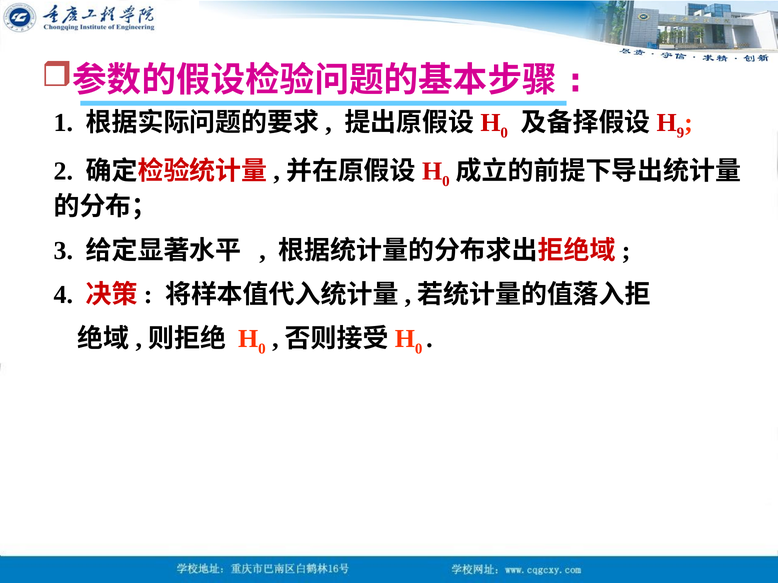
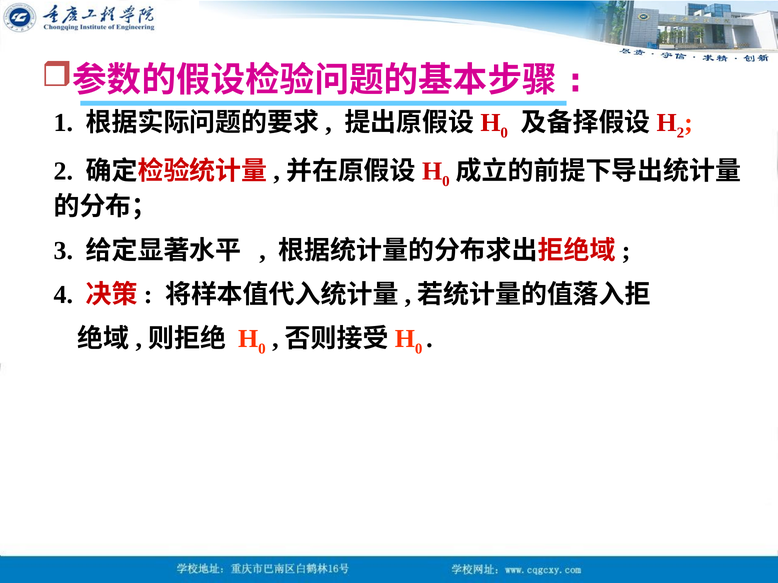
9: 9 -> 2 (680, 133)
